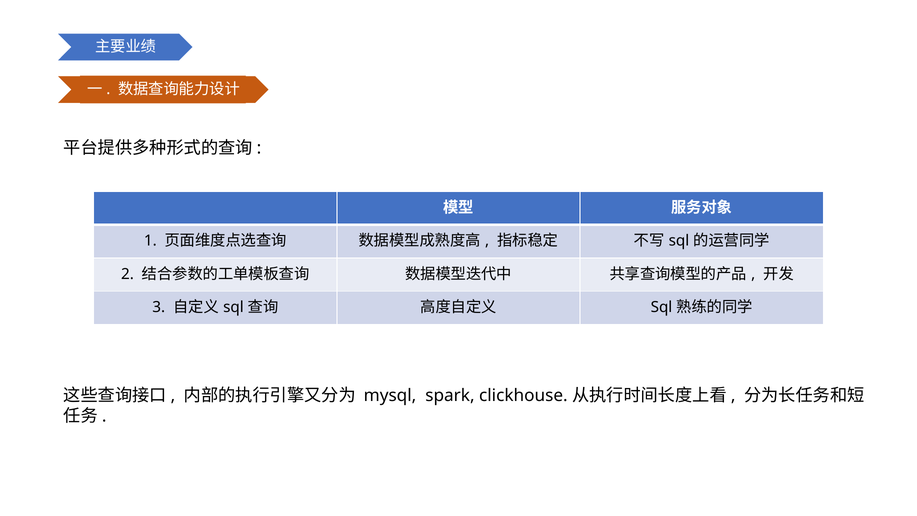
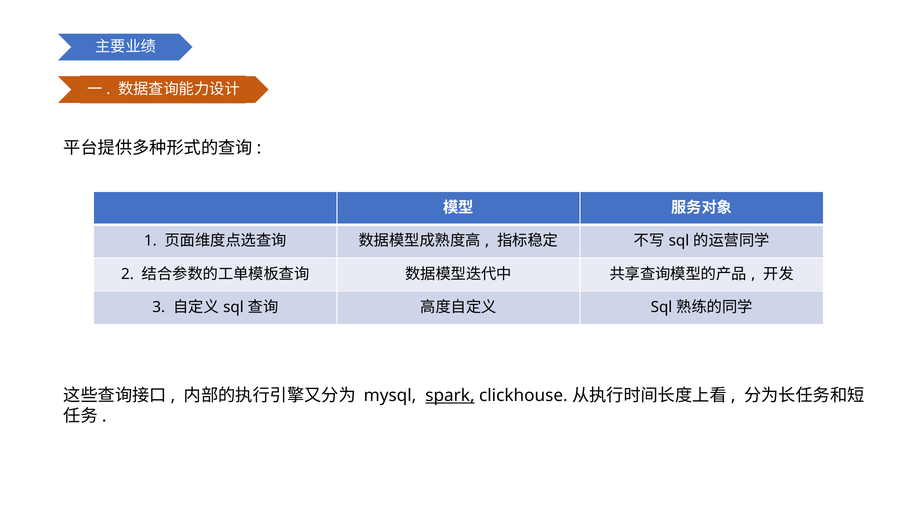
spark underline: none -> present (450, 395)
